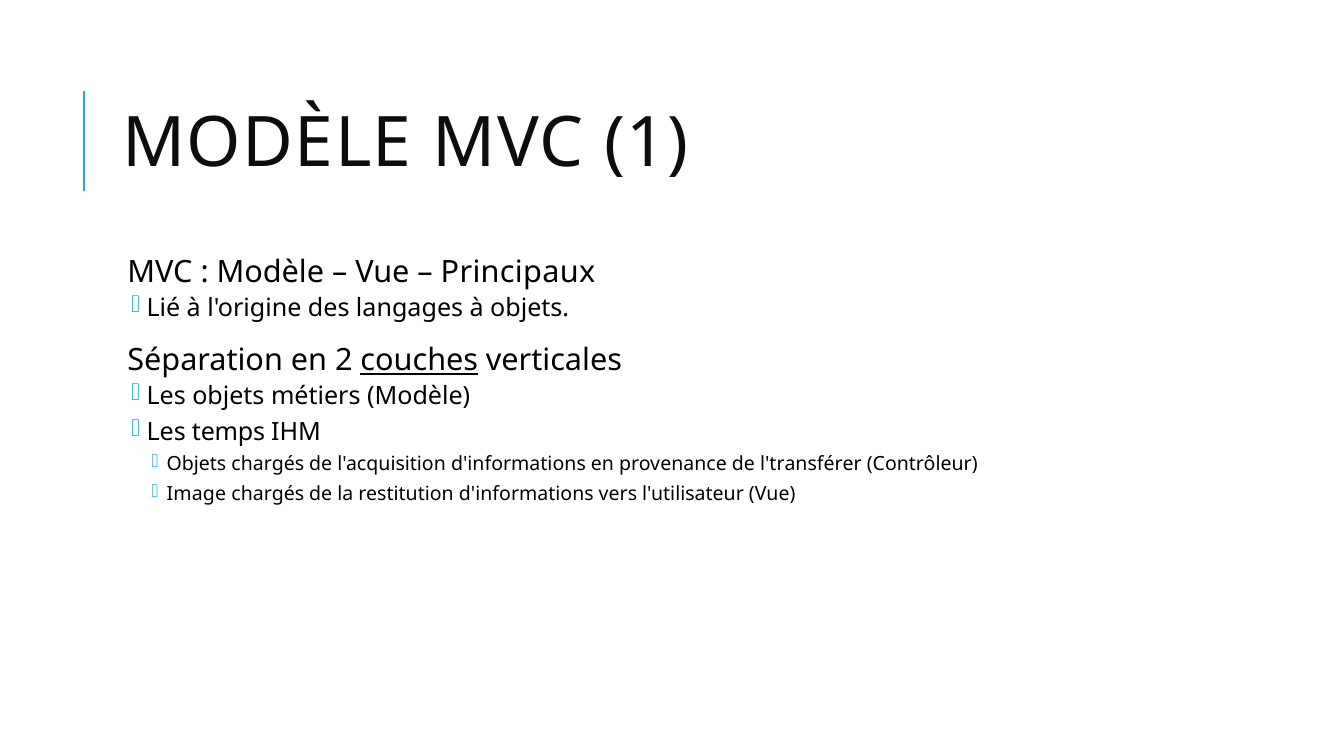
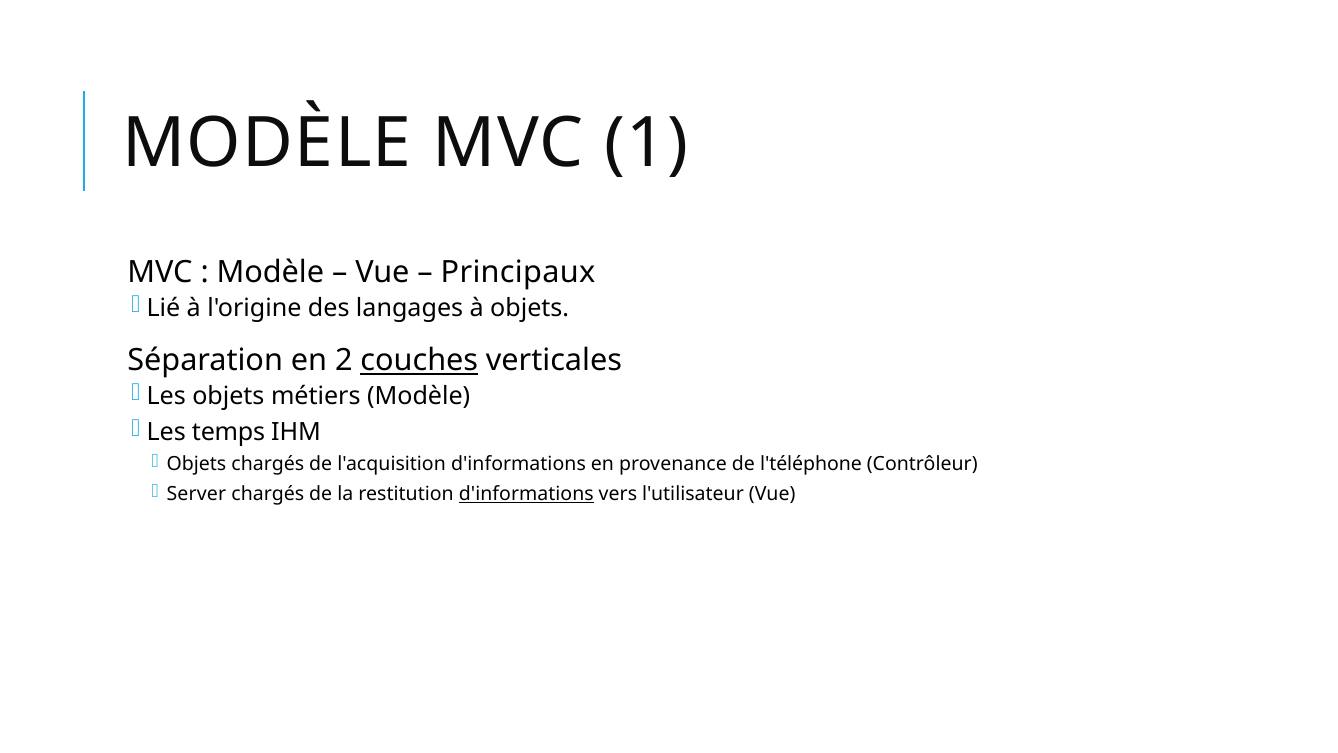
l'transférer: l'transférer -> l'téléphone (811, 464)
Image: Image -> Server (196, 494)
d'informations underline: none -> present (526, 494)
